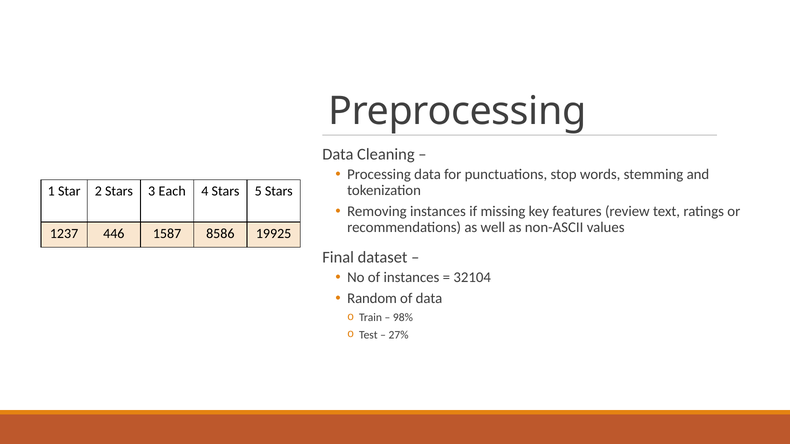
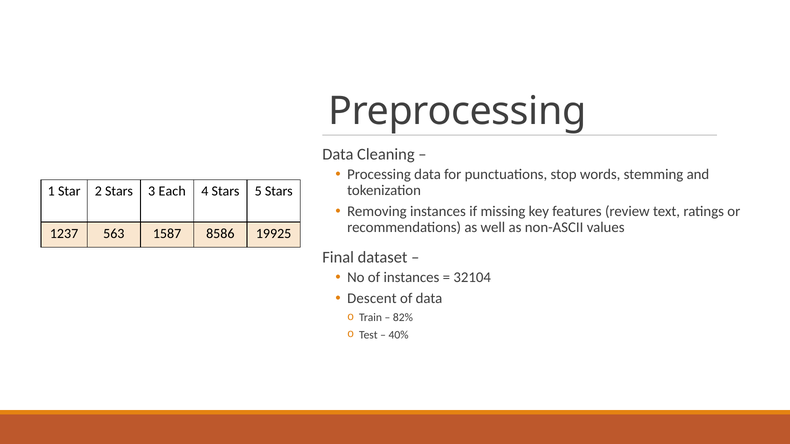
446: 446 -> 563 (114, 234)
Random: Random -> Descent (372, 299)
98%: 98% -> 82% (403, 318)
27%: 27% -> 40% (399, 335)
